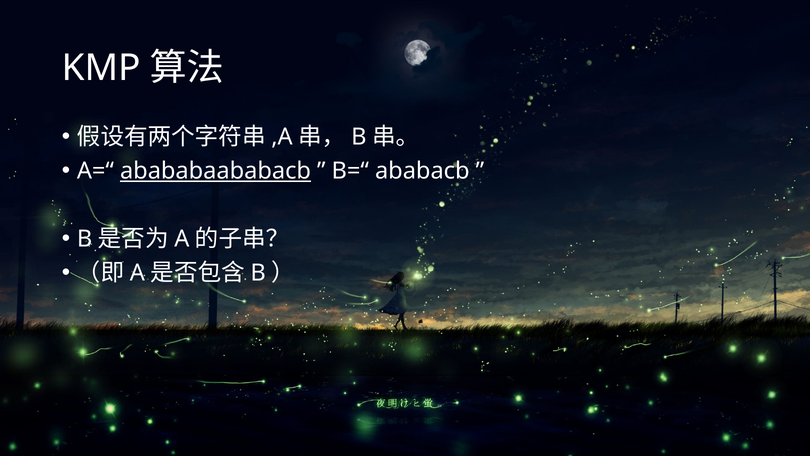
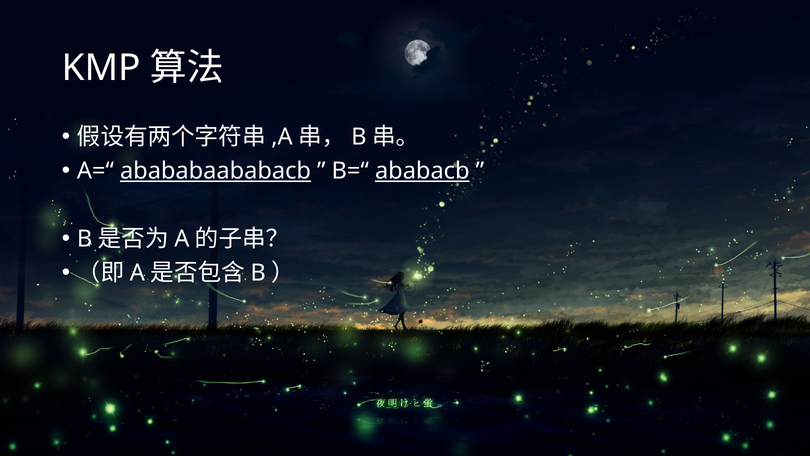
ababacb underline: none -> present (422, 171)
